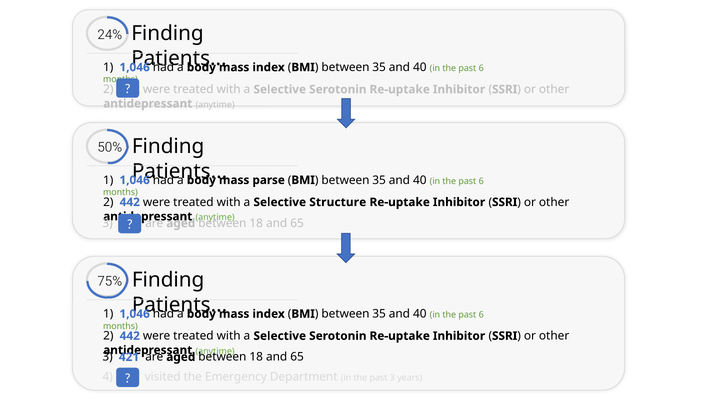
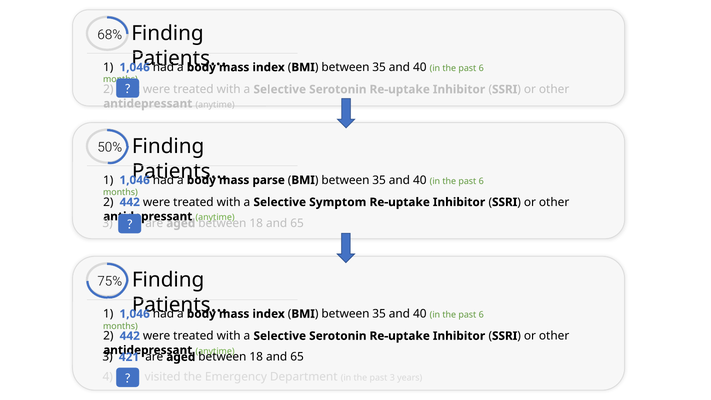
24%: 24% -> 68% (110, 35)
Structure: Structure -> Symptom (338, 202)
